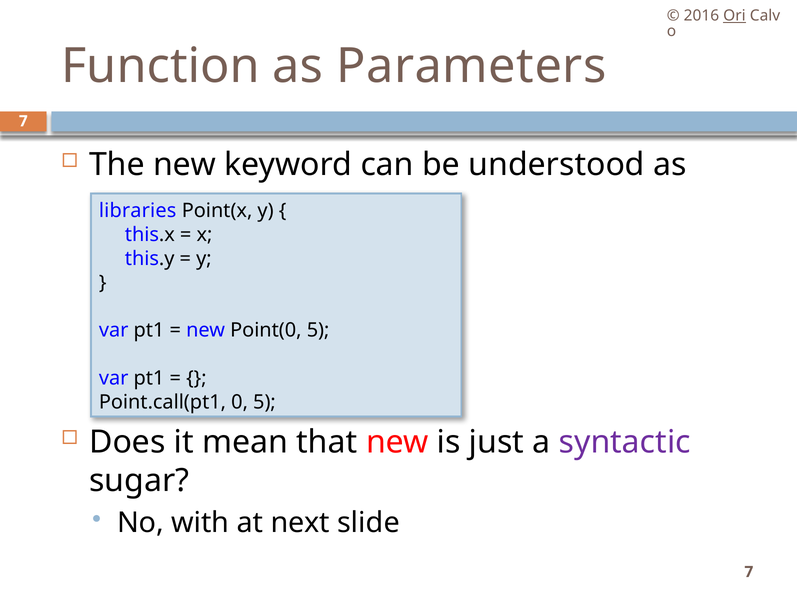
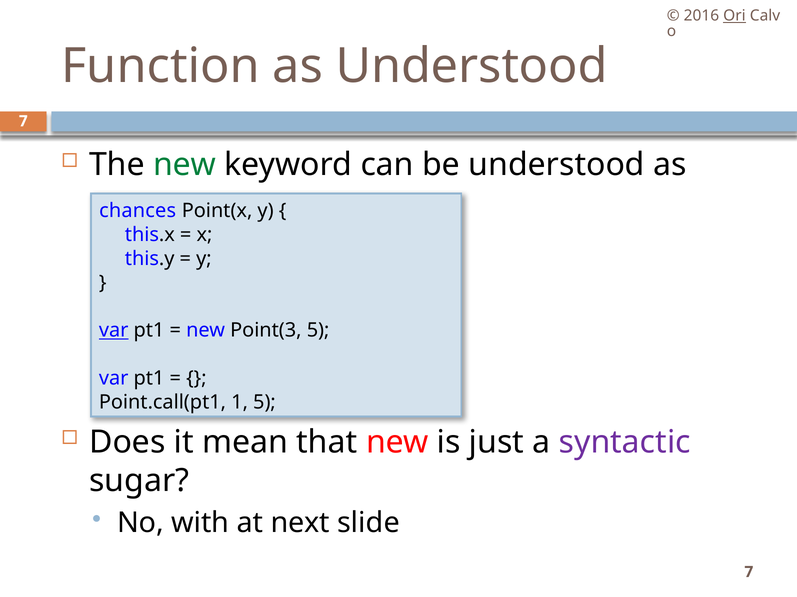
as Parameters: Parameters -> Understood (472, 66)
new colour: black -> green (185, 165)
libraries: libraries -> chances (138, 211)
var underline: none -> present (114, 331)
Point(0: Point(0 -> Point(3 (266, 331)
0: 0 -> 1 (240, 402)
